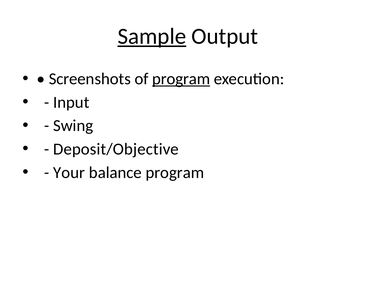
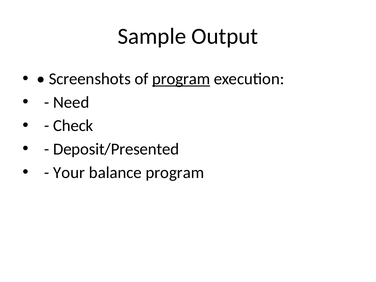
Sample underline: present -> none (152, 36)
Input: Input -> Need (71, 102)
Swing: Swing -> Check (73, 126)
Deposit/Objective: Deposit/Objective -> Deposit/Presented (116, 149)
